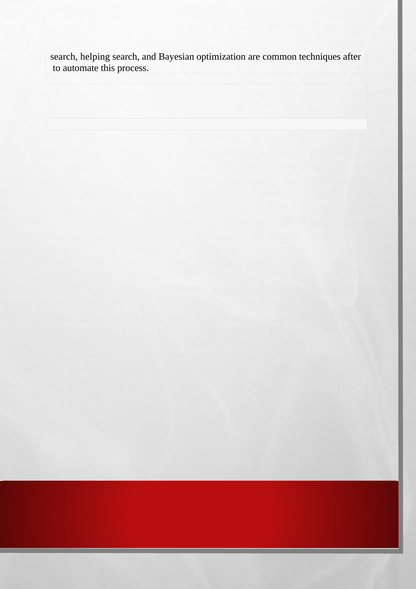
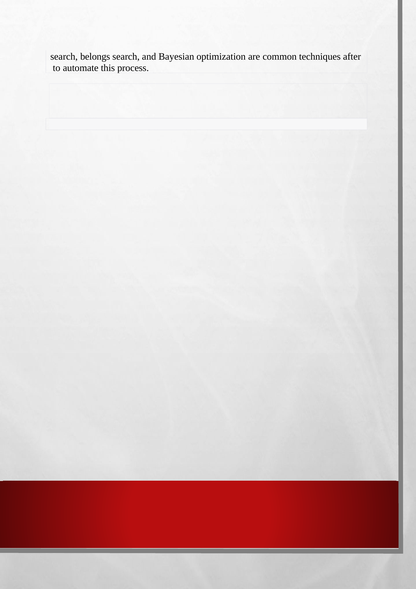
helping: helping -> belongs (95, 57)
